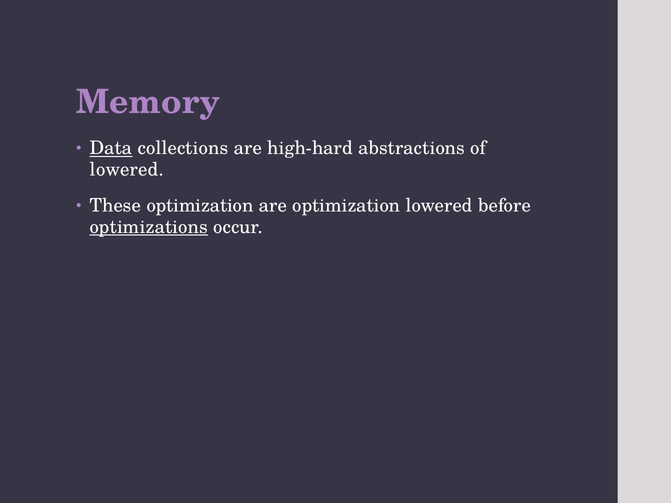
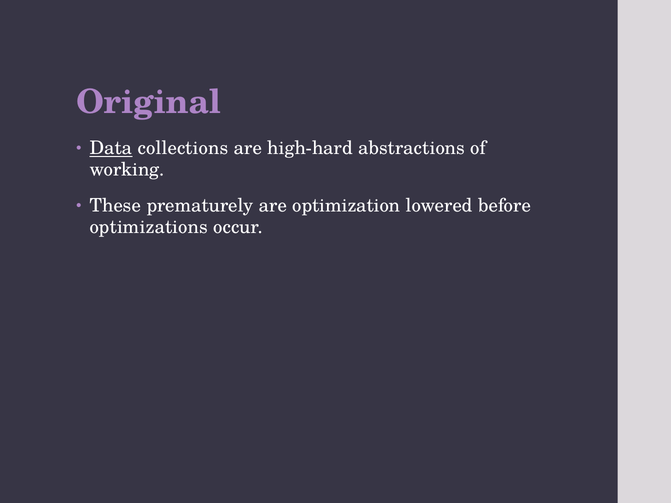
Memory: Memory -> Original (148, 102)
lowered: lowered -> working (127, 170)
These optimization: optimization -> prematurely (200, 206)
optimizations underline: present -> none (149, 227)
